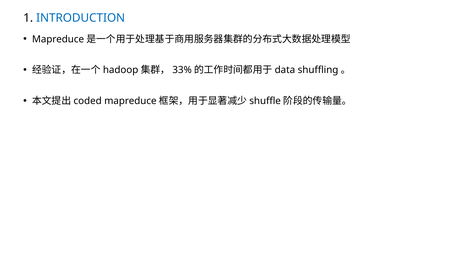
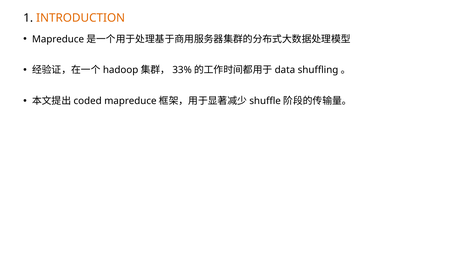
INTRODUCTION colour: blue -> orange (81, 18)
